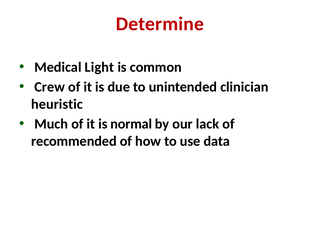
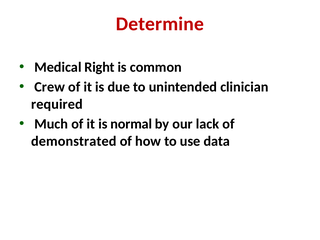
Light: Light -> Right (100, 67)
heuristic: heuristic -> required (57, 104)
recommended: recommended -> demonstrated (74, 141)
